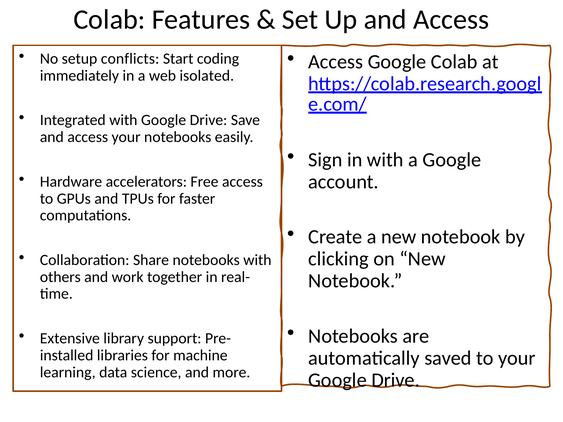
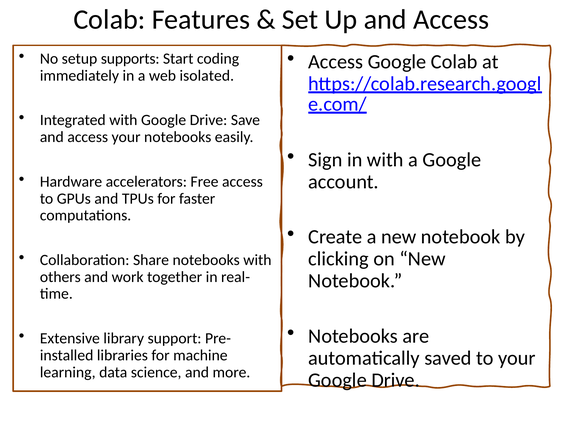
conflicts: conflicts -> supports (130, 59)
